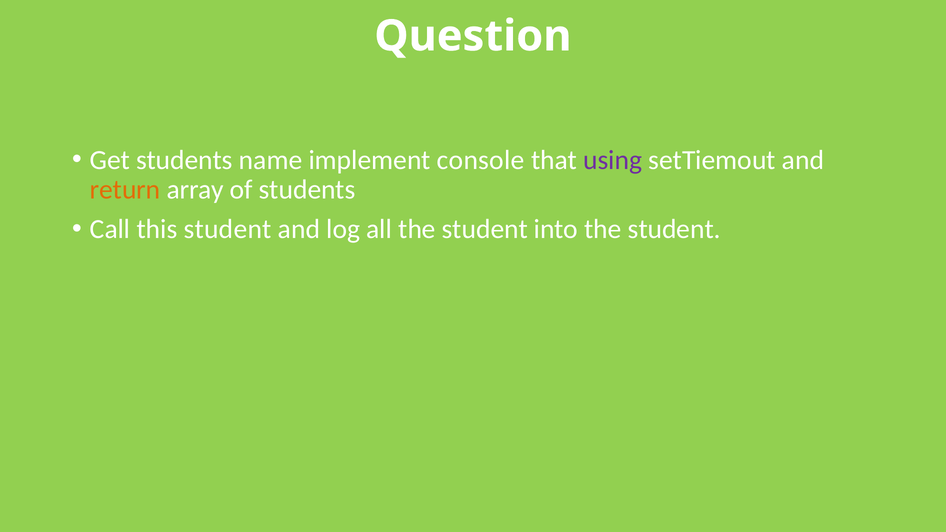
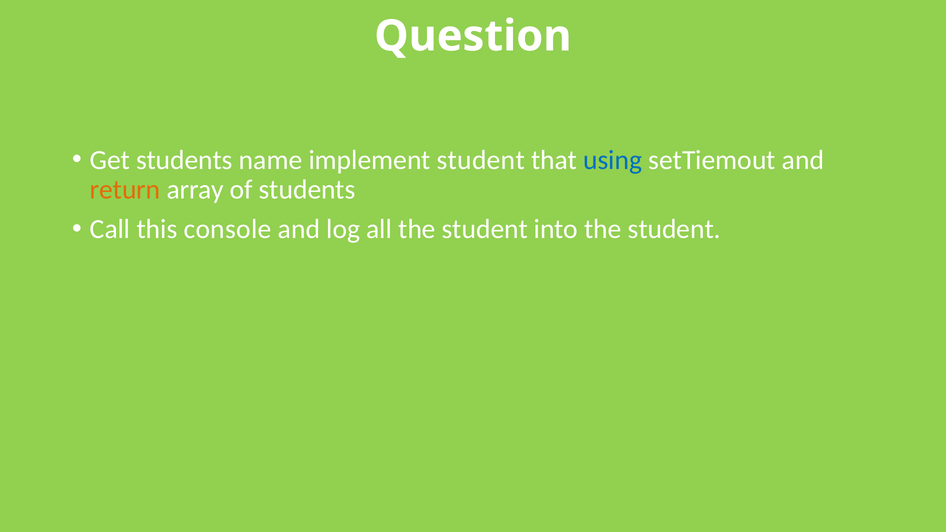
implement console: console -> student (481, 160)
using colour: purple -> blue (613, 160)
this student: student -> console (228, 229)
